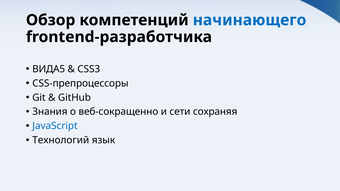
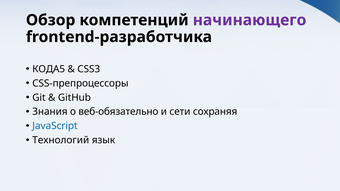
начинающего colour: blue -> purple (250, 20)
ВИДА5: ВИДА5 -> КОДА5 (49, 69)
веб-сокращенно: веб-сокращенно -> веб-обязательно (118, 112)
